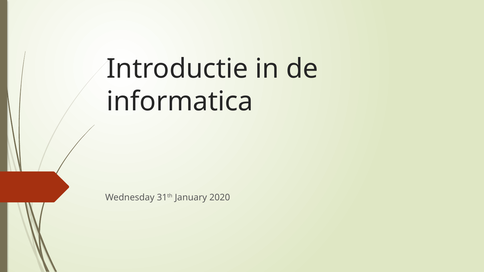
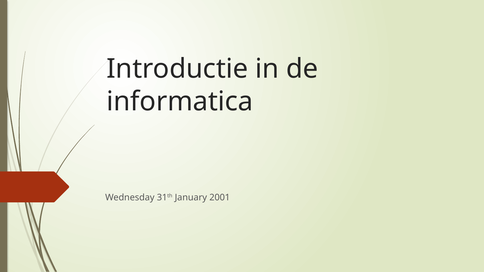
2020: 2020 -> 2001 (220, 198)
